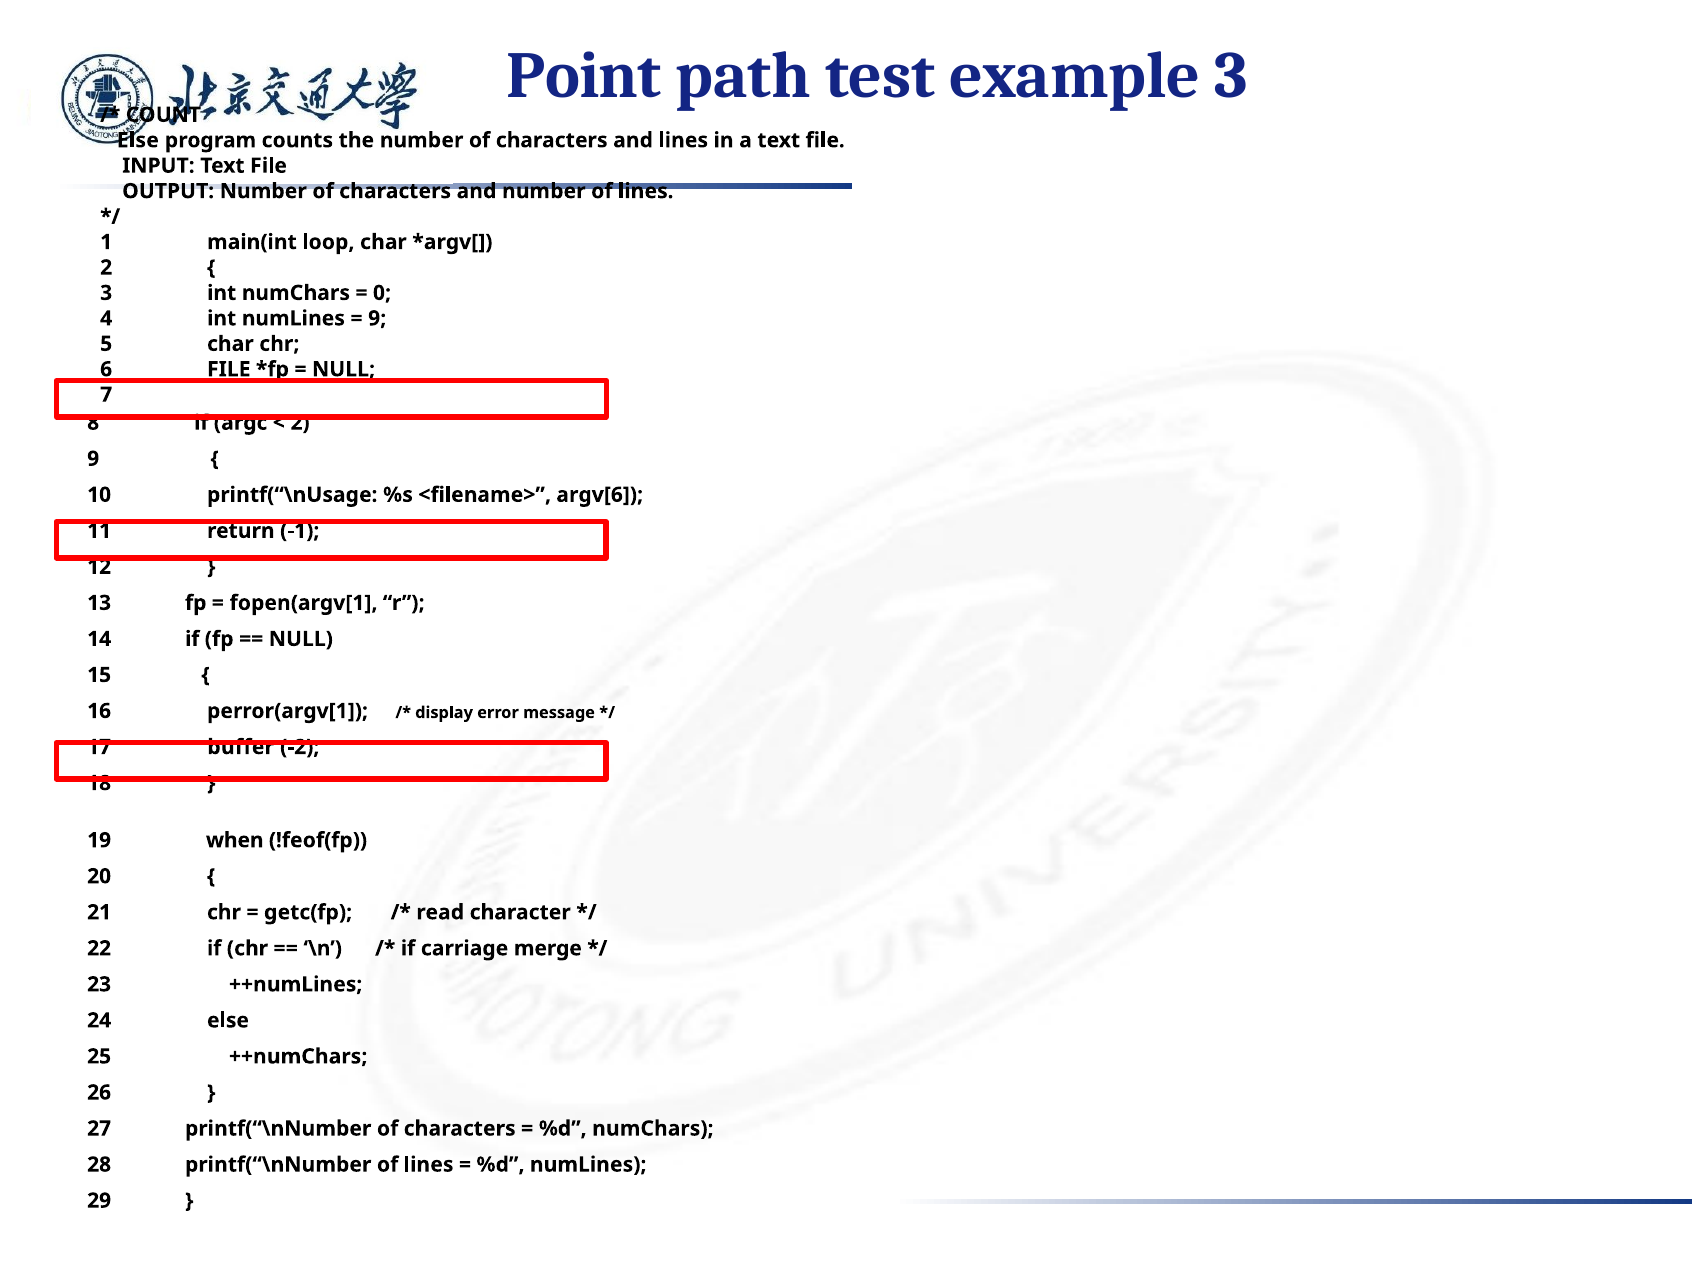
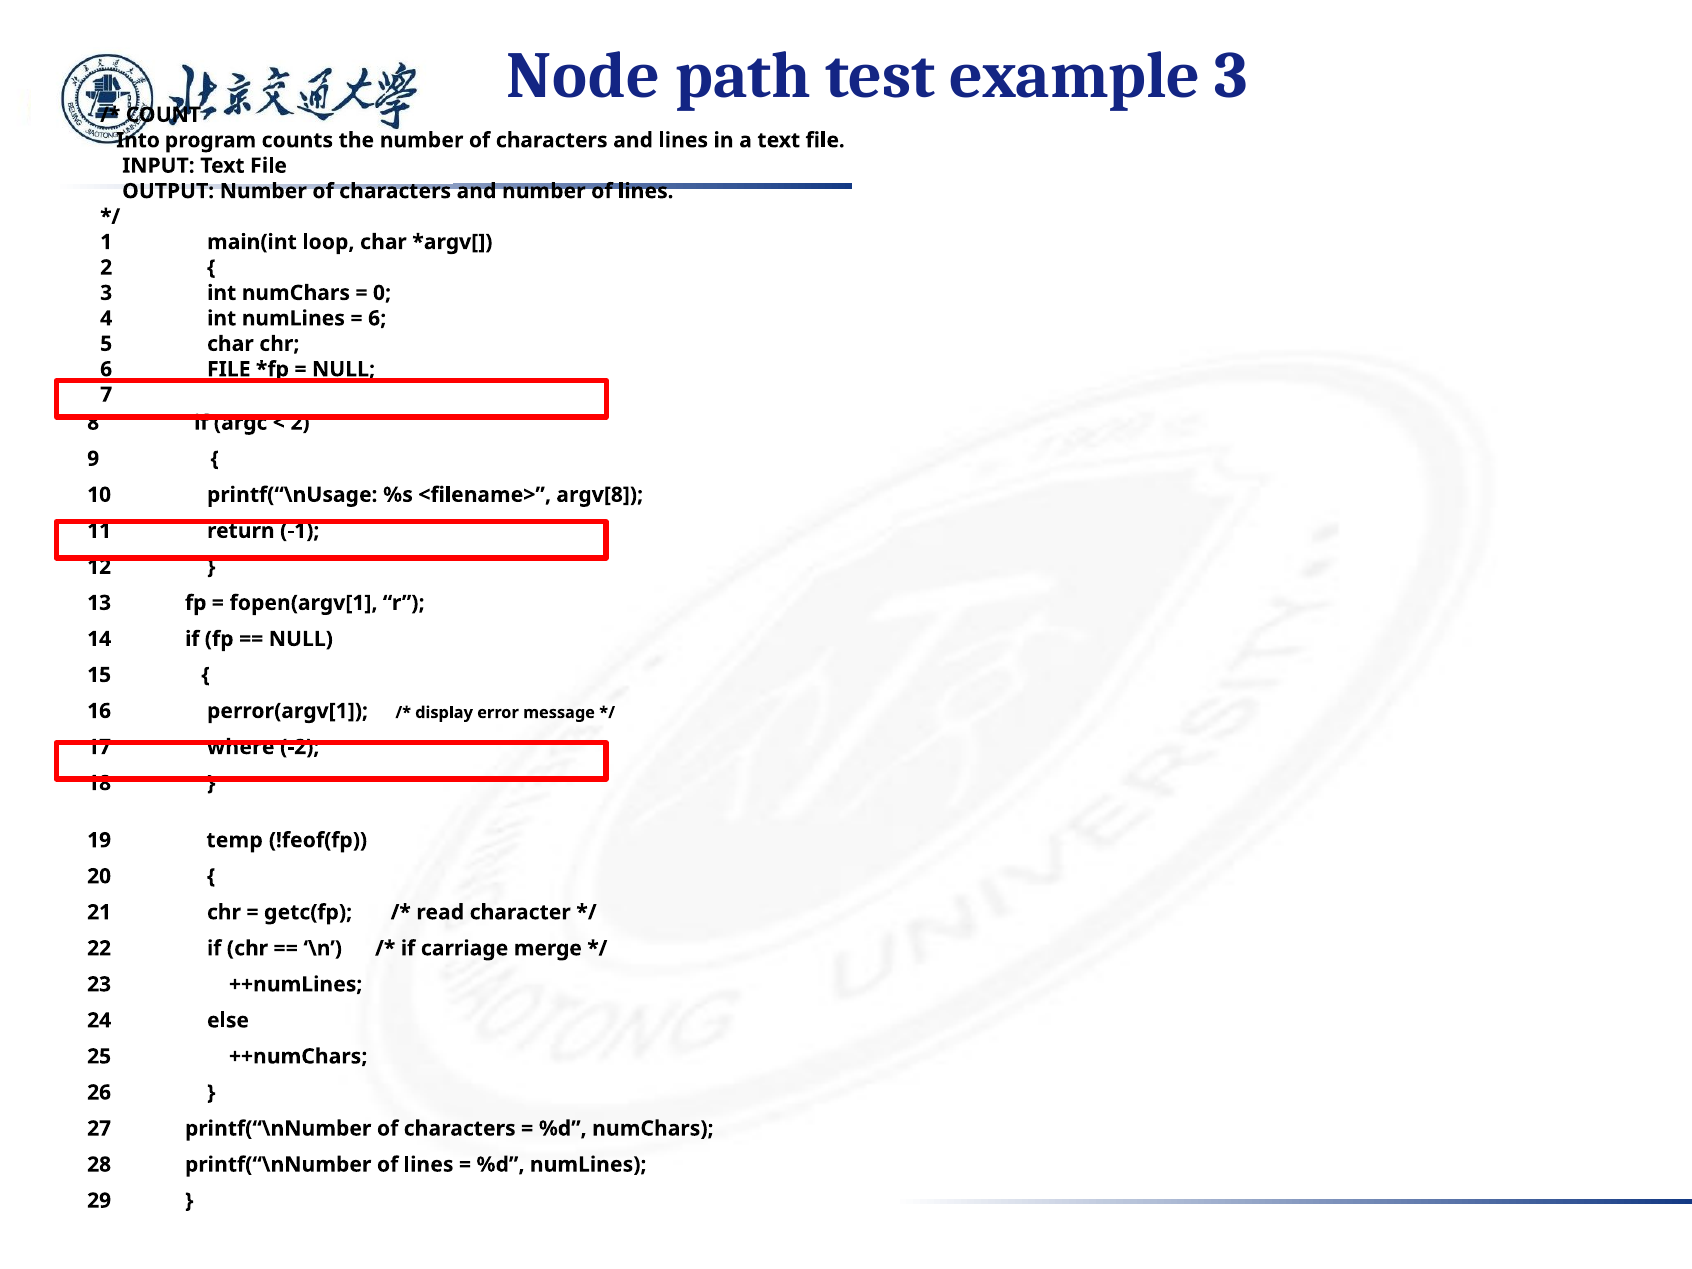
Point: Point -> Node (584, 76)
Else: Else -> Into (138, 140)
9: 9 -> 6 (377, 318)
argv[6: argv[6 -> argv[8 (600, 495)
buffer: buffer -> where (241, 747)
when: when -> temp (235, 840)
